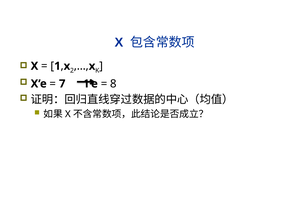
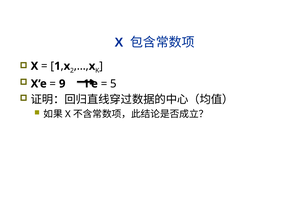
7: 7 -> 9 (62, 84)
8: 8 -> 5 (113, 84)
